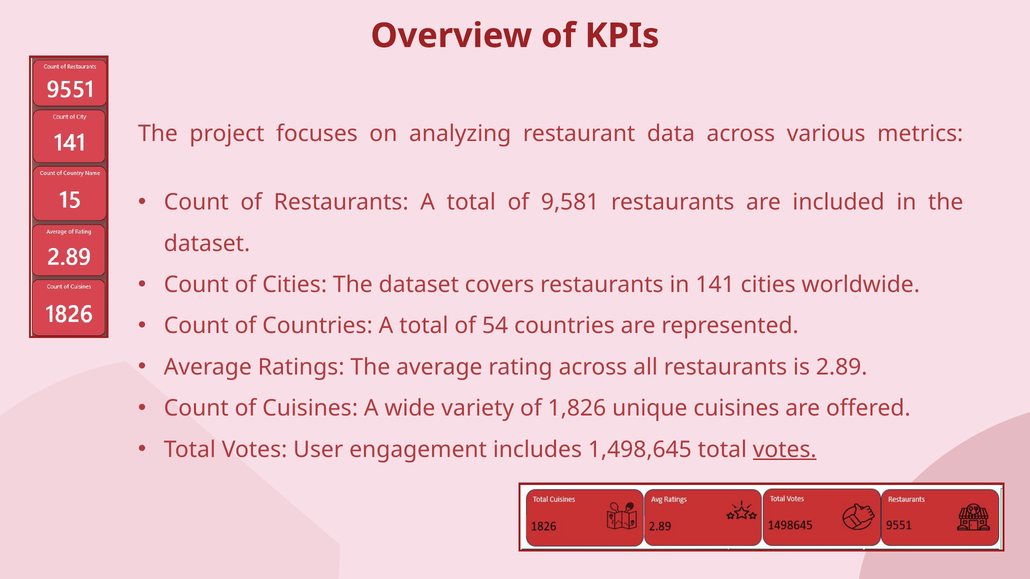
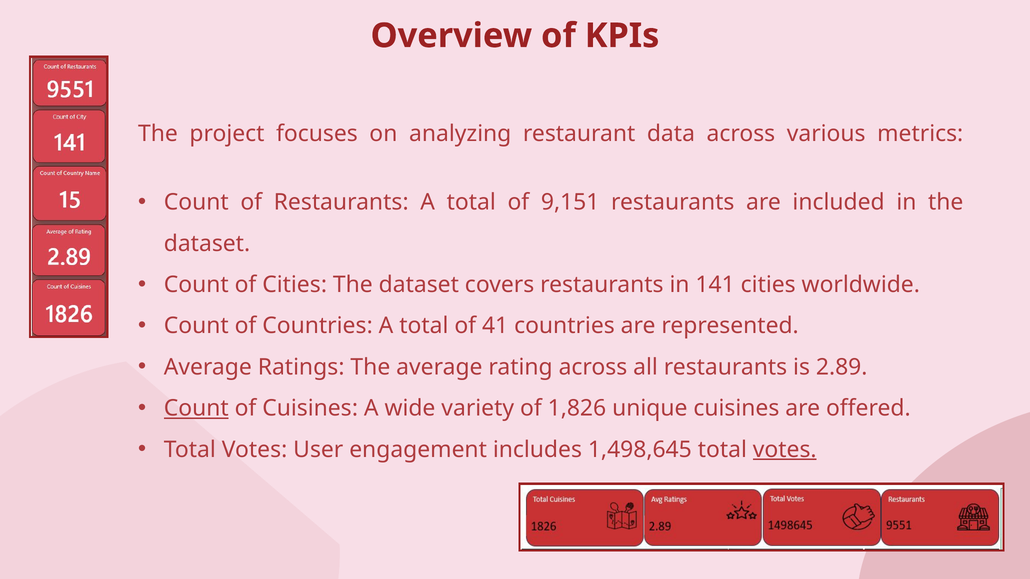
9,581: 9,581 -> 9,151 (570, 203)
54: 54 -> 41 (495, 326)
Count underline: none -> present (196, 409)
